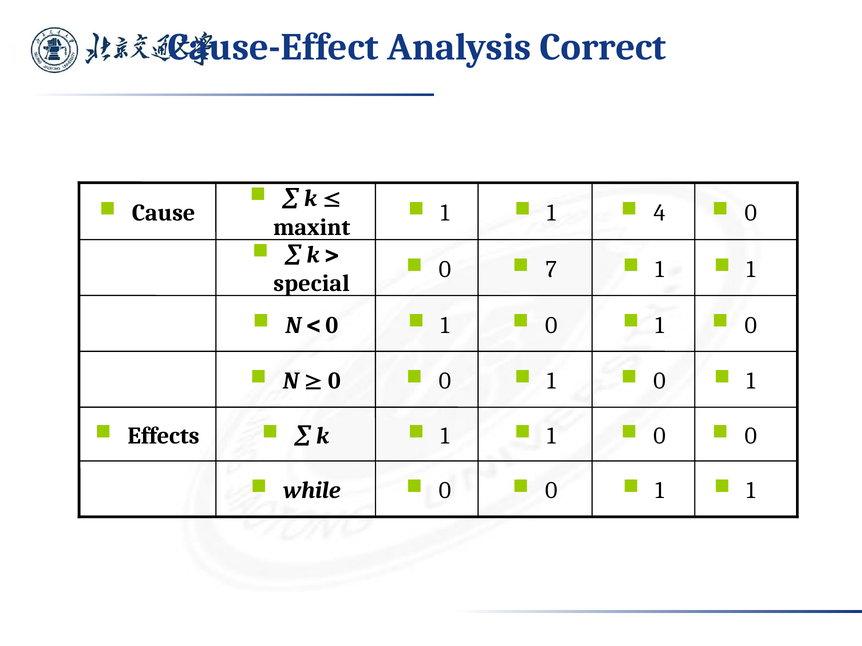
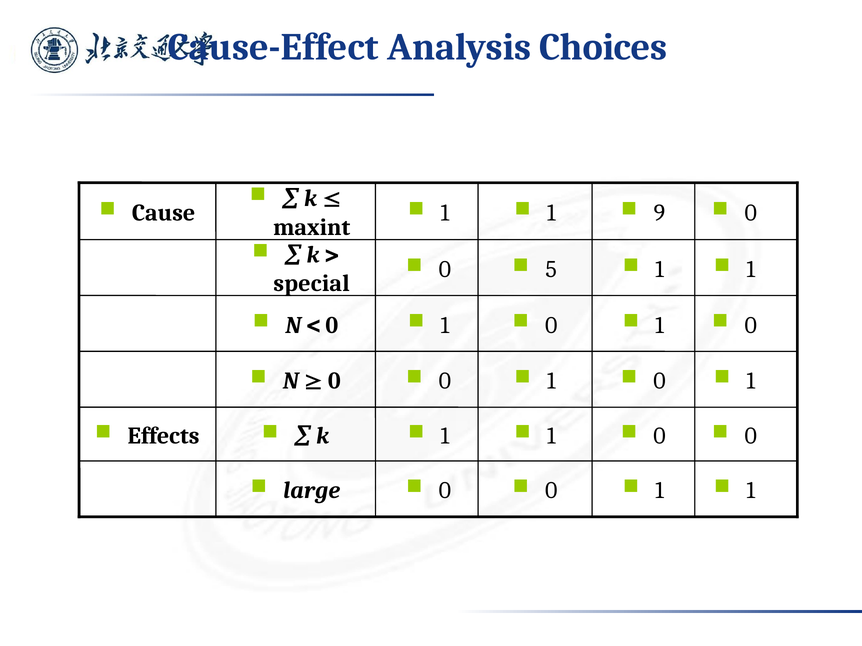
Correct: Correct -> Choices (603, 47)
4: 4 -> 9 (659, 213)
7: 7 -> 5 (551, 269)
while: while -> large (312, 491)
